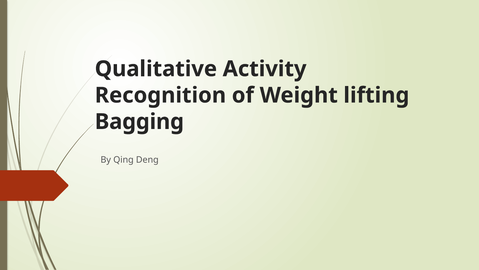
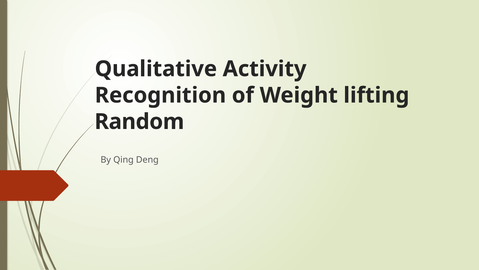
Bagging: Bagging -> Random (139, 121)
